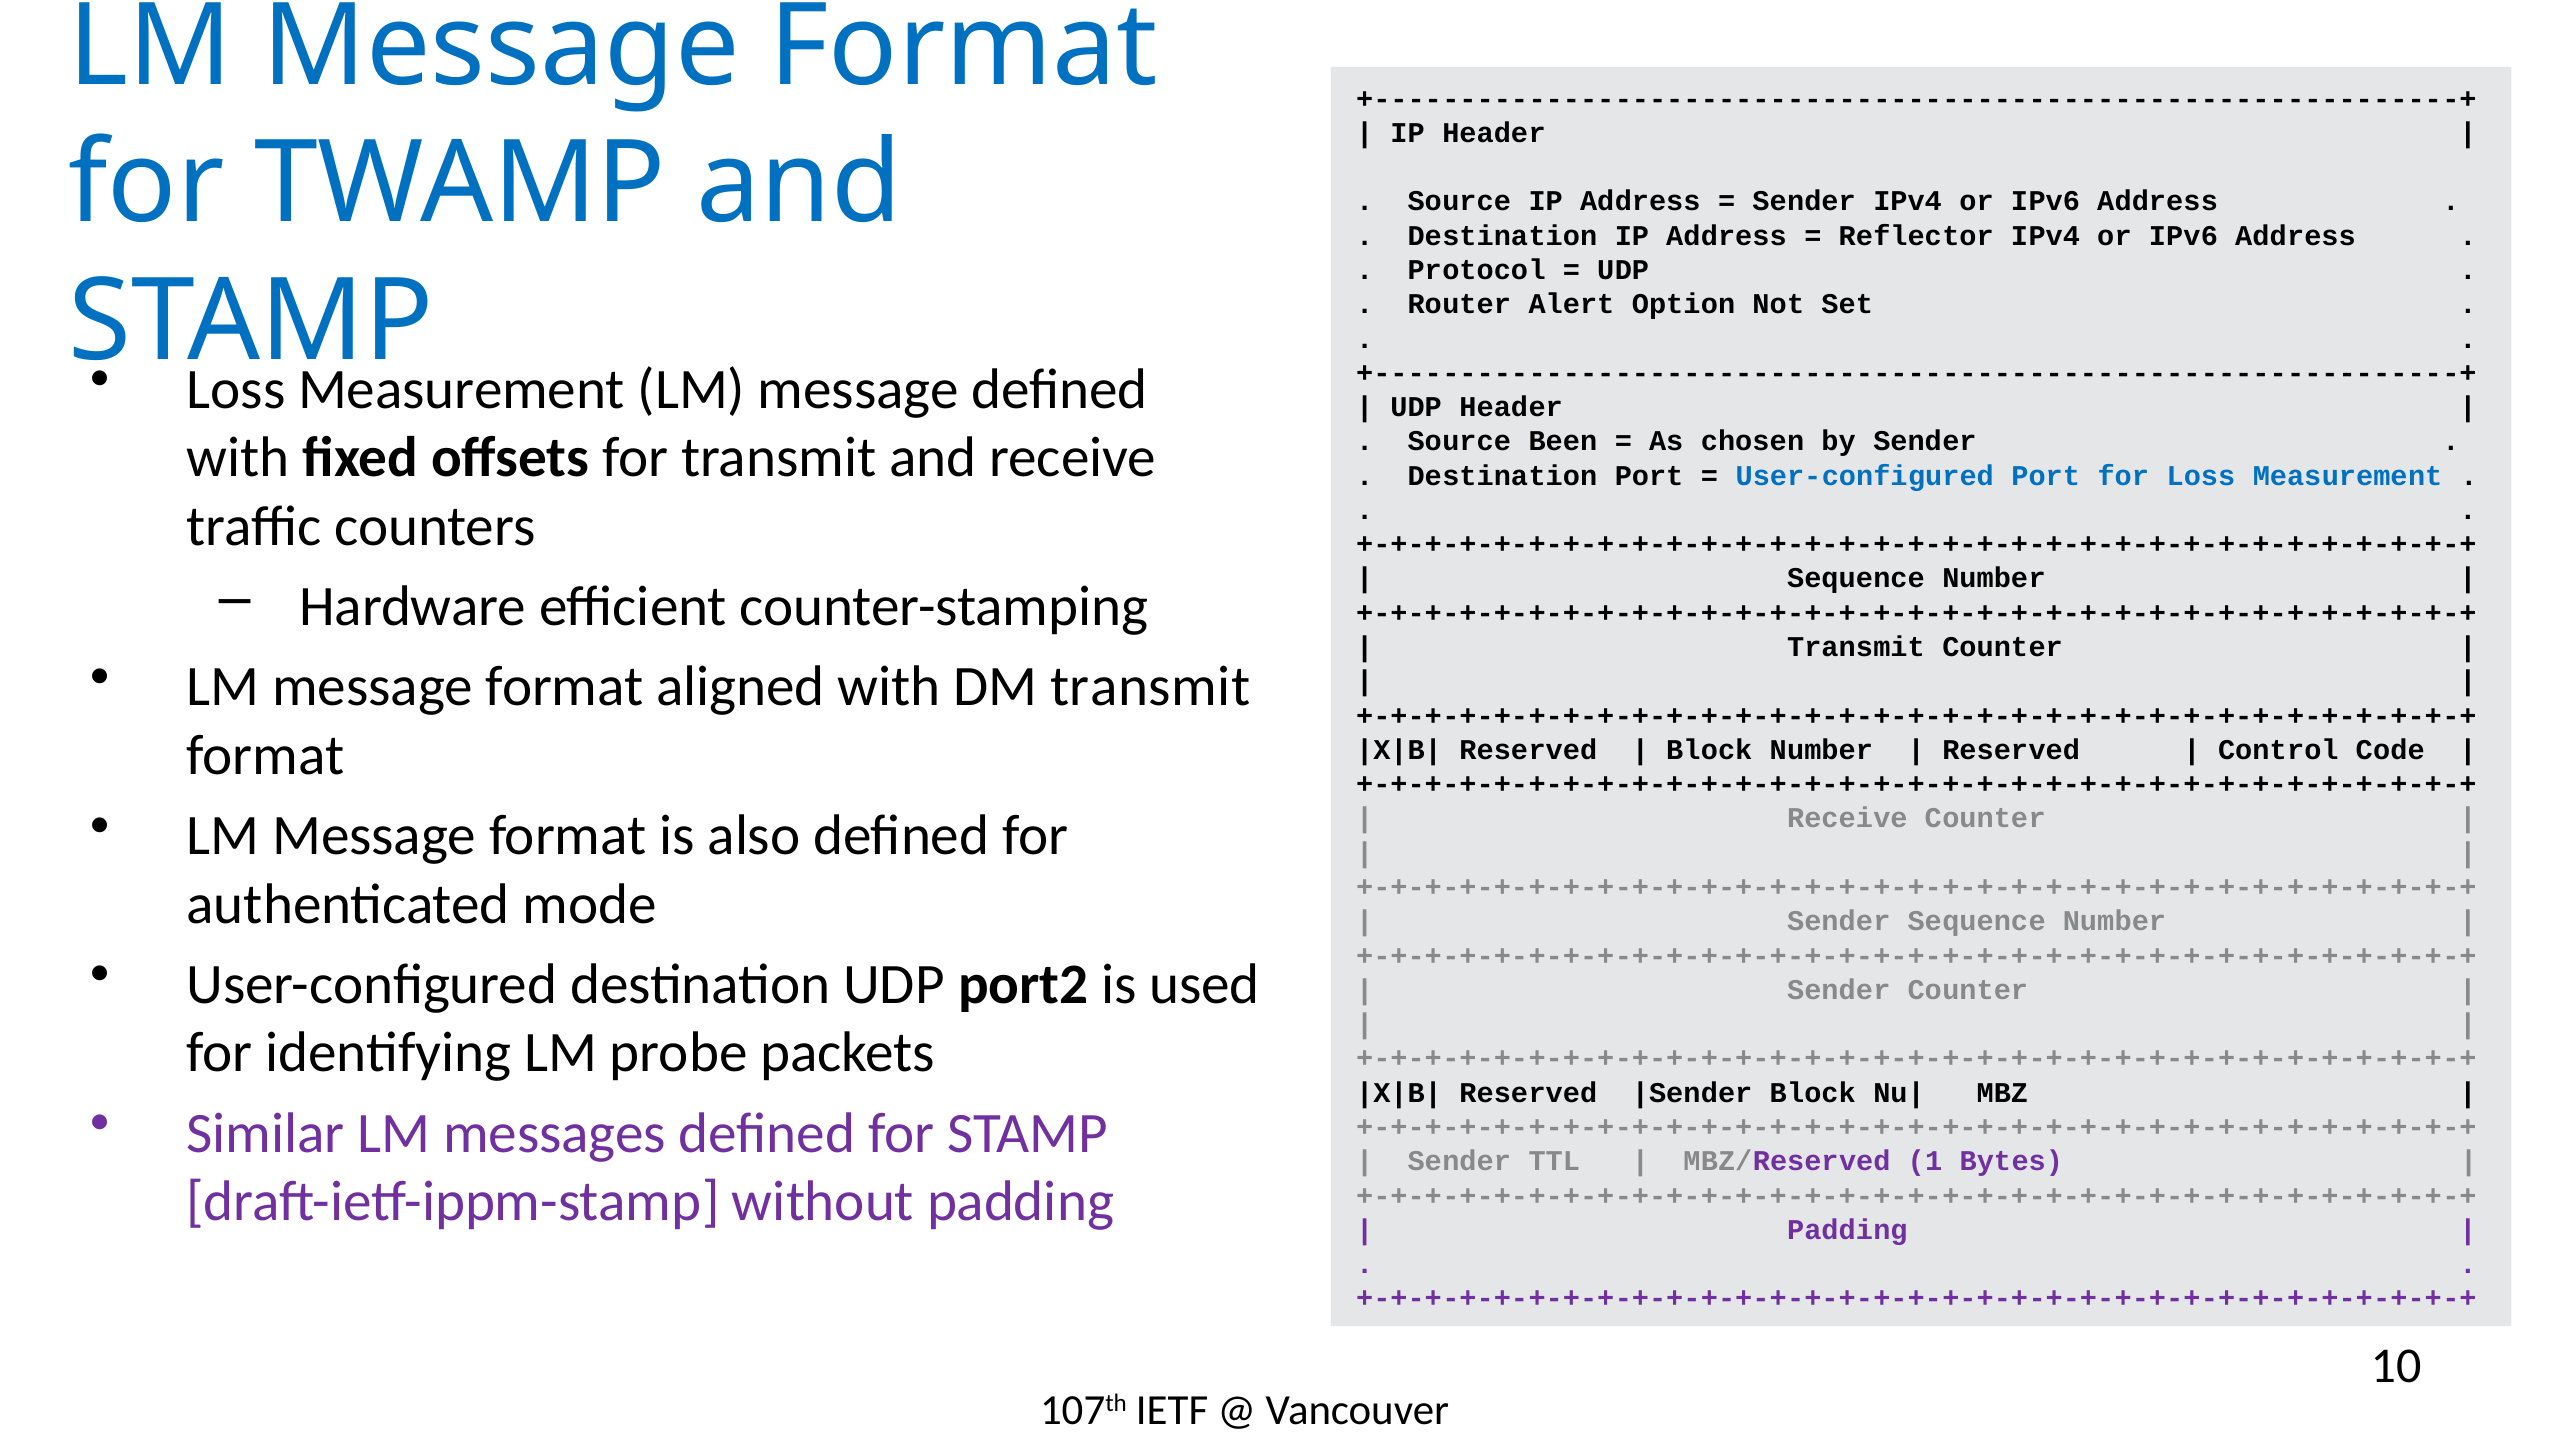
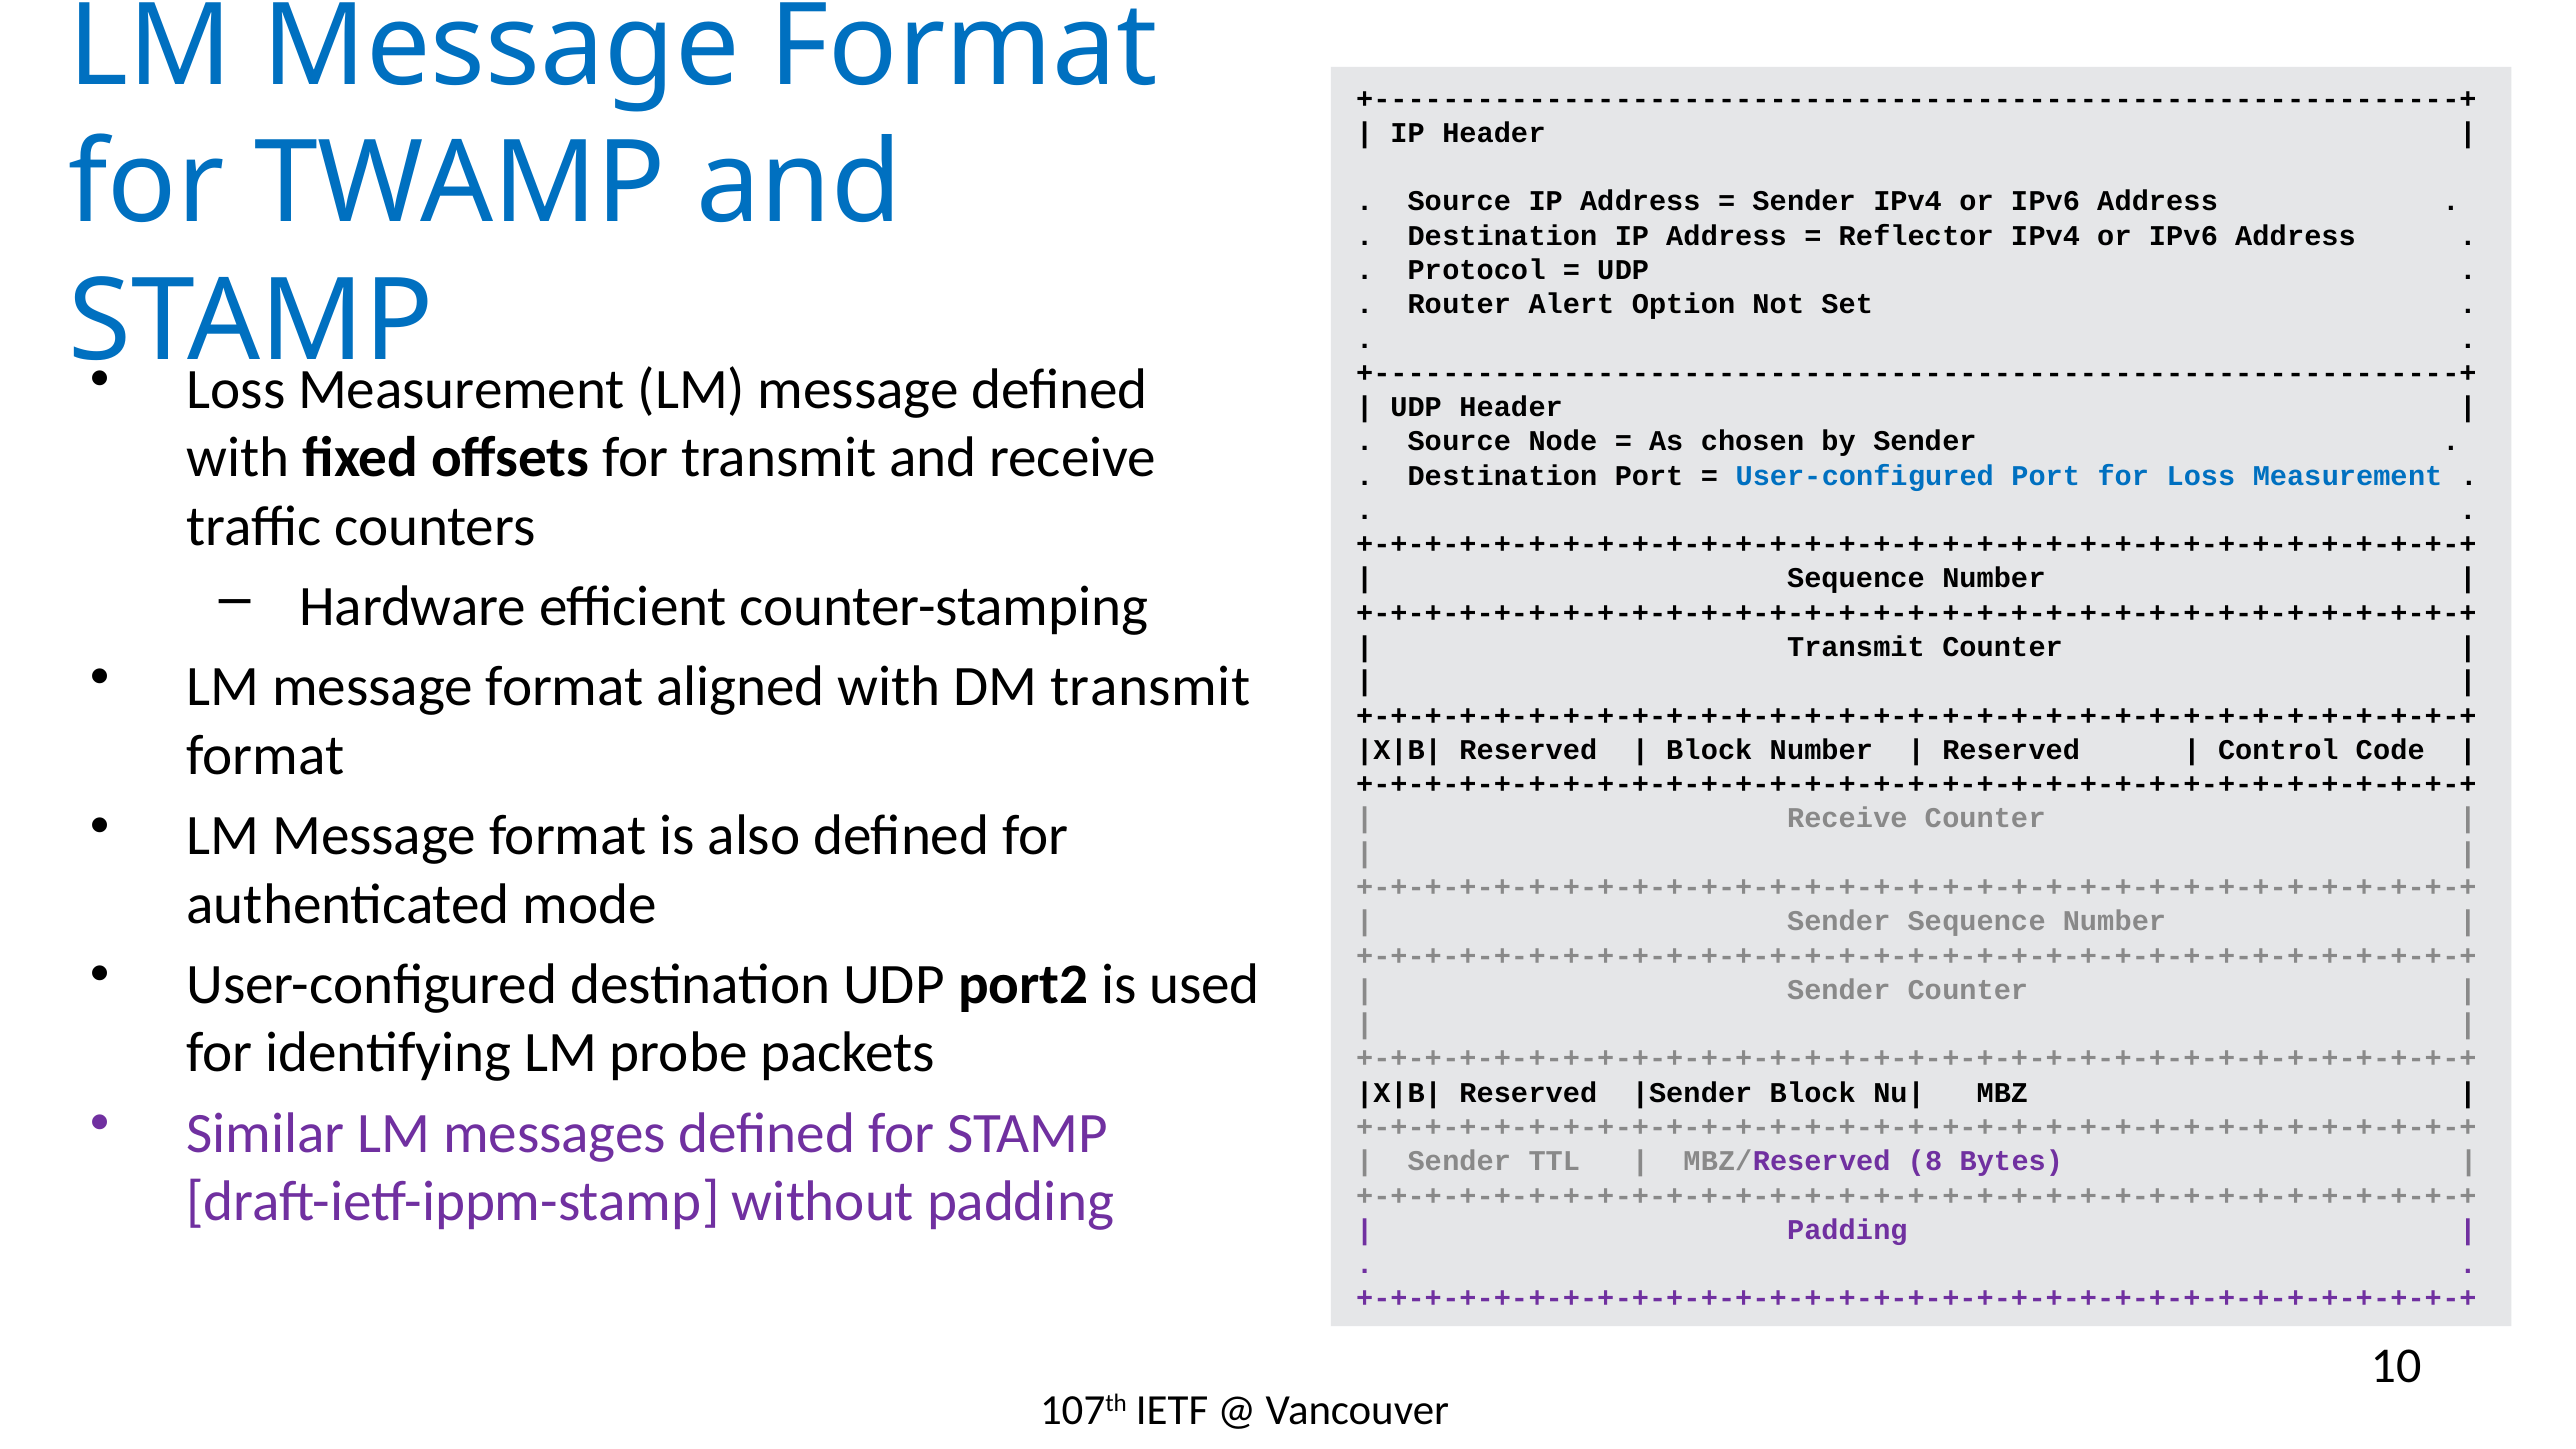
Been: Been -> Node (1563, 441)
1: 1 -> 8 (1925, 1161)
